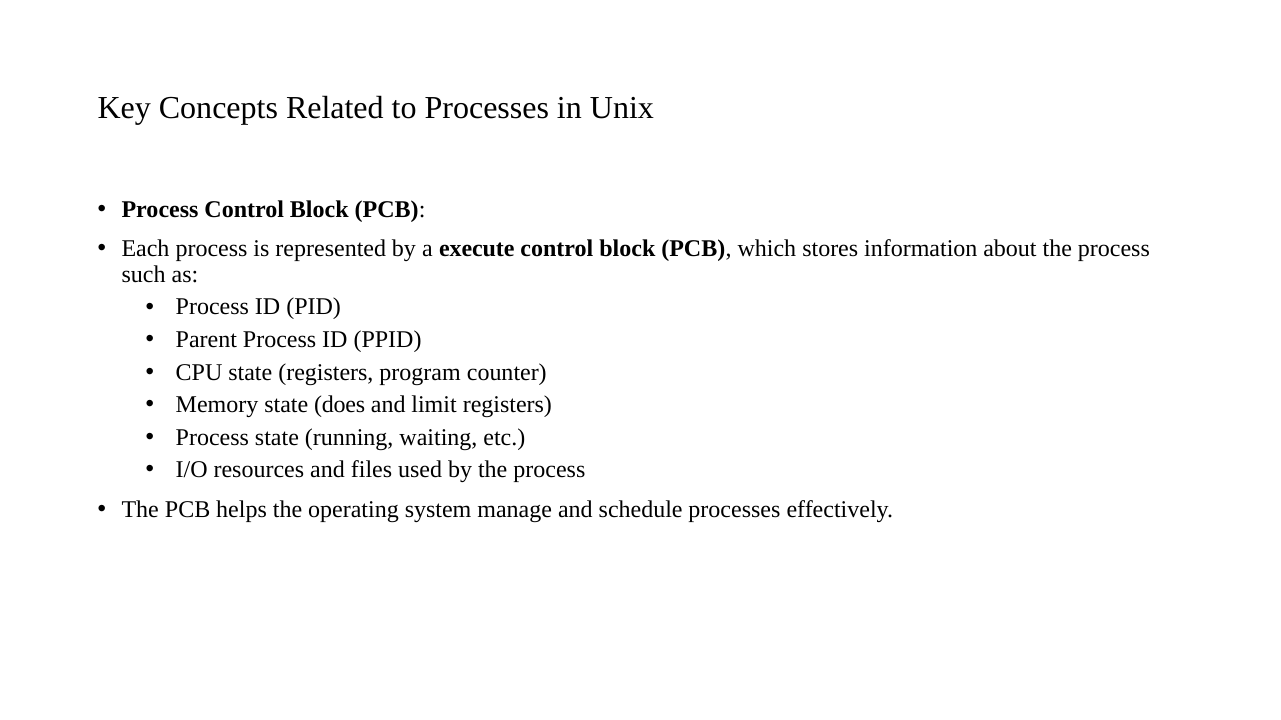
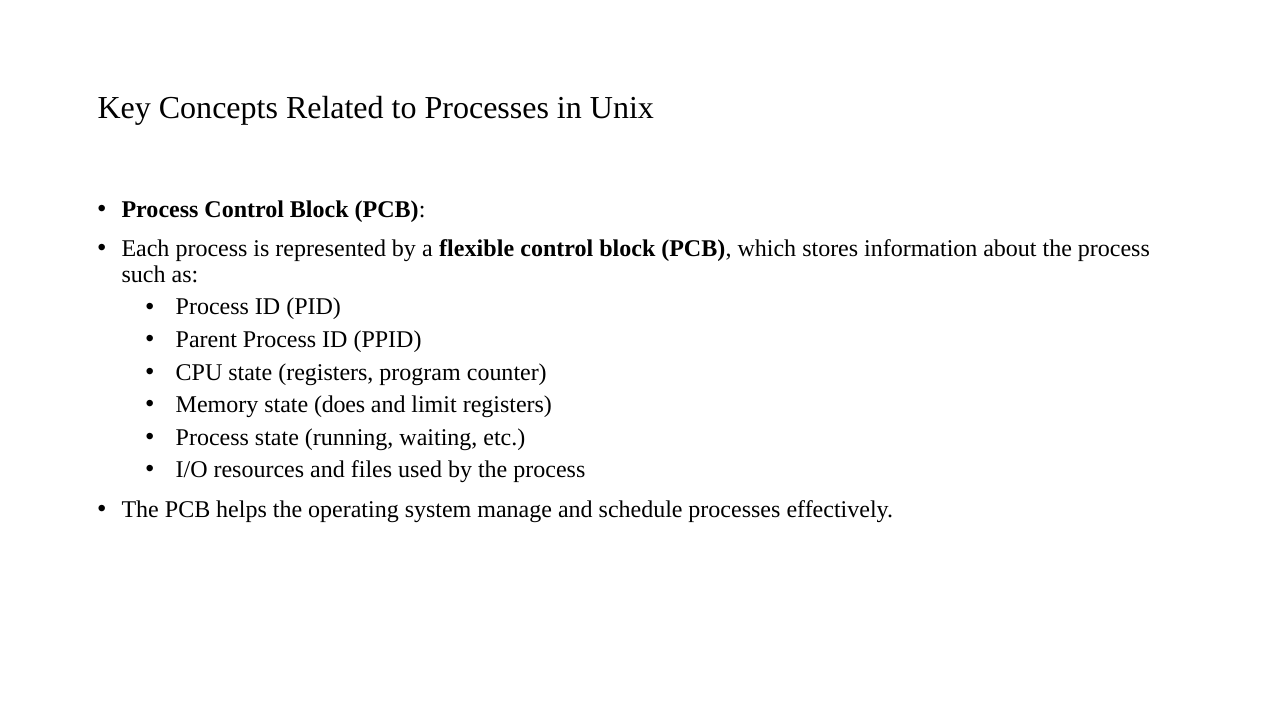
execute: execute -> flexible (477, 249)
